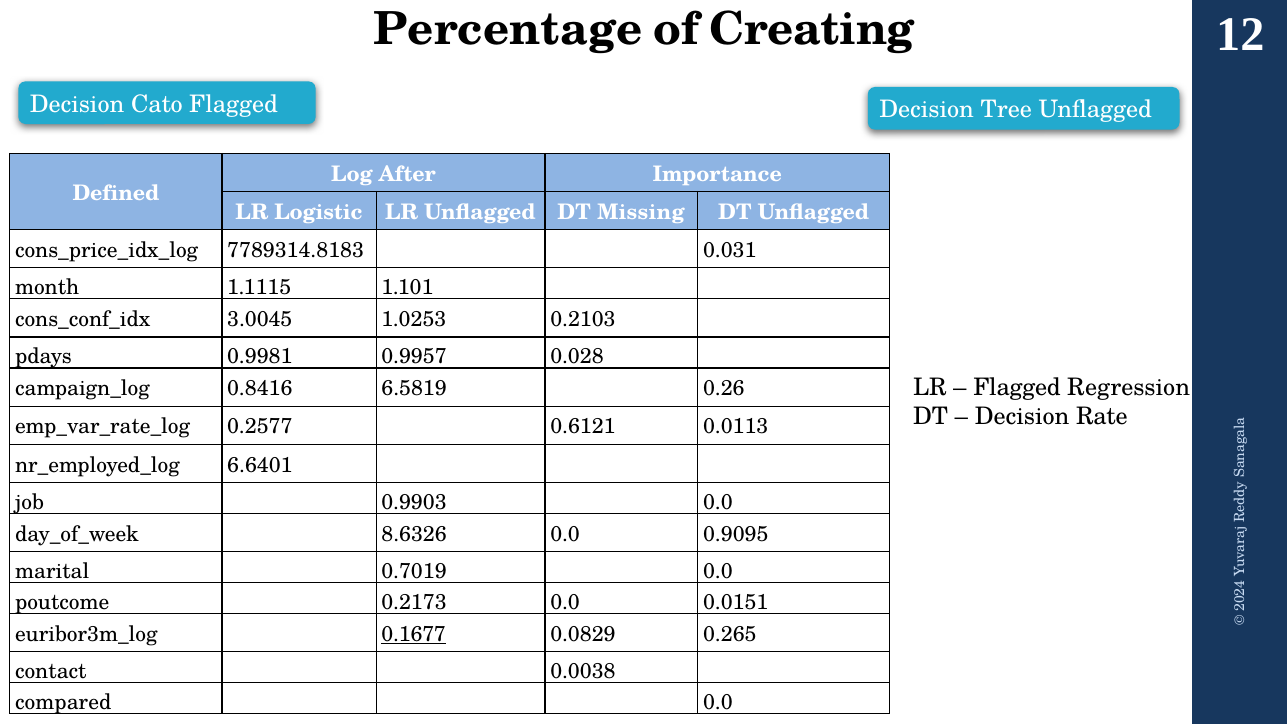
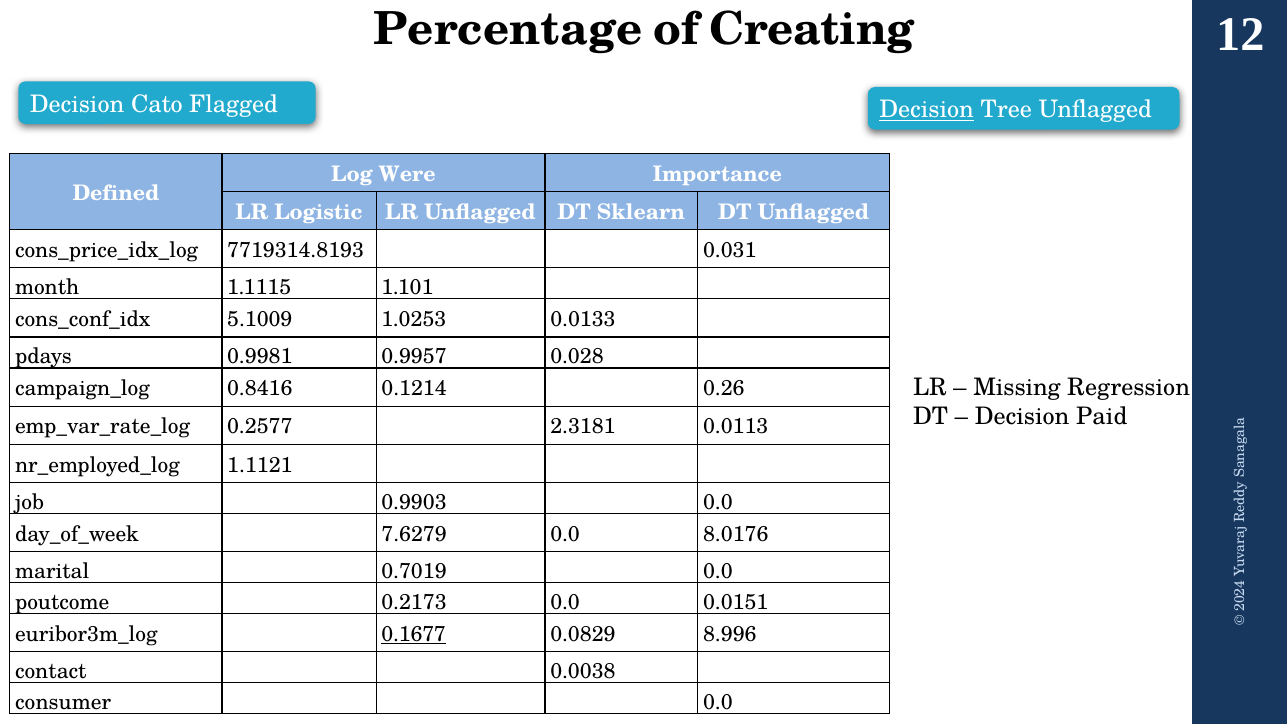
Decision underline: none -> present (927, 110)
After: After -> Were (407, 174)
Missing: Missing -> Sklearn (641, 212)
7789314.8183: 7789314.8183 -> 7719314.8193 (296, 250)
3.0045: 3.0045 -> 5.1009 (260, 319)
0.2103: 0.2103 -> 0.0133 (583, 319)
Flagged: Flagged -> Missing (1017, 387)
6.5819: 6.5819 -> 0.1214 (414, 389)
Rate: Rate -> Paid (1102, 416)
0.6121: 0.6121 -> 2.3181 (583, 427)
6.6401: 6.6401 -> 1.1121 (260, 465)
8.6326: 8.6326 -> 7.6279 (414, 534)
0.9095: 0.9095 -> 8.0176 (736, 534)
0.265: 0.265 -> 8.996 (730, 634)
compared: compared -> consumer (63, 703)
